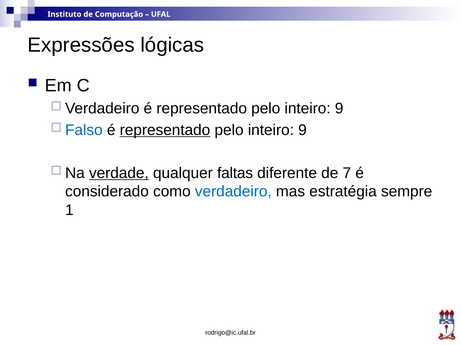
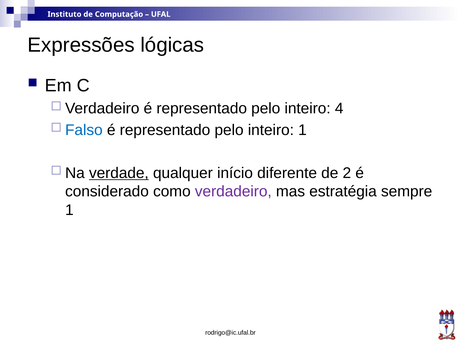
9: 9 -> 4 (339, 108)
representado underline: present -> none (165, 130)
9: 9 -> 1 (302, 130)
faltas: faltas -> início (235, 173)
7: 7 -> 2 (347, 173)
verdadeiro colour: blue -> purple (233, 191)
